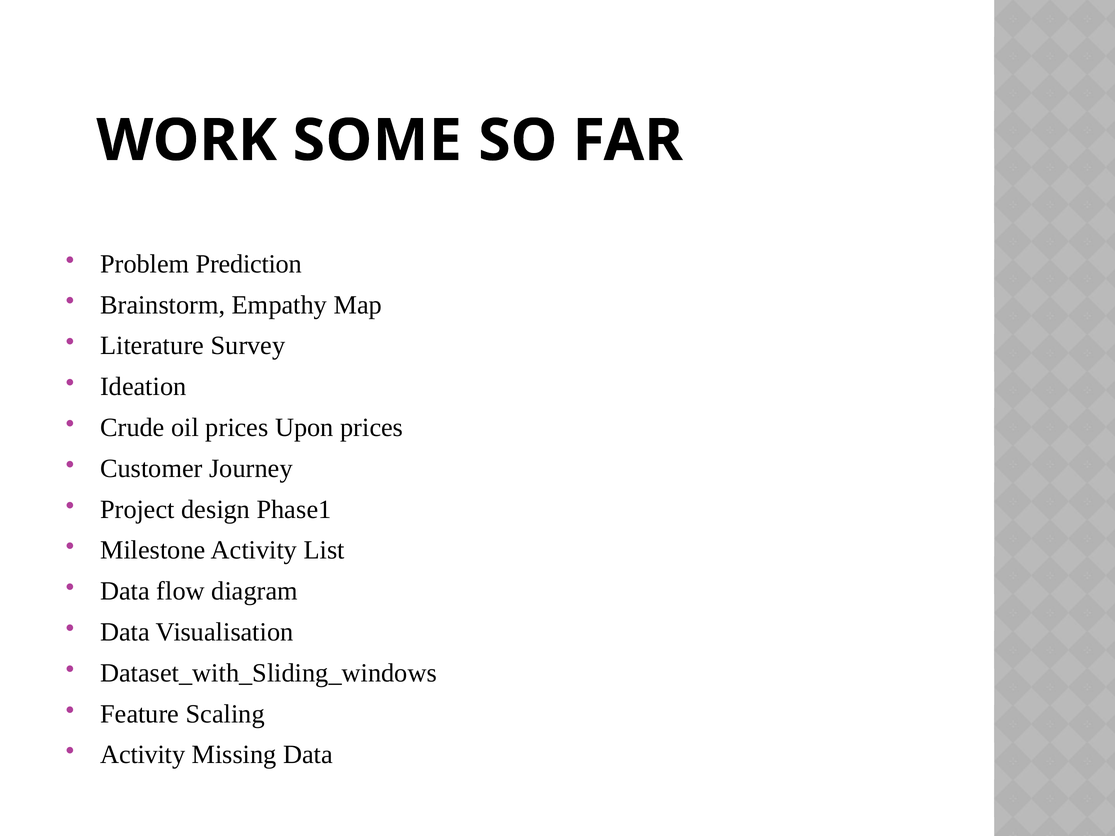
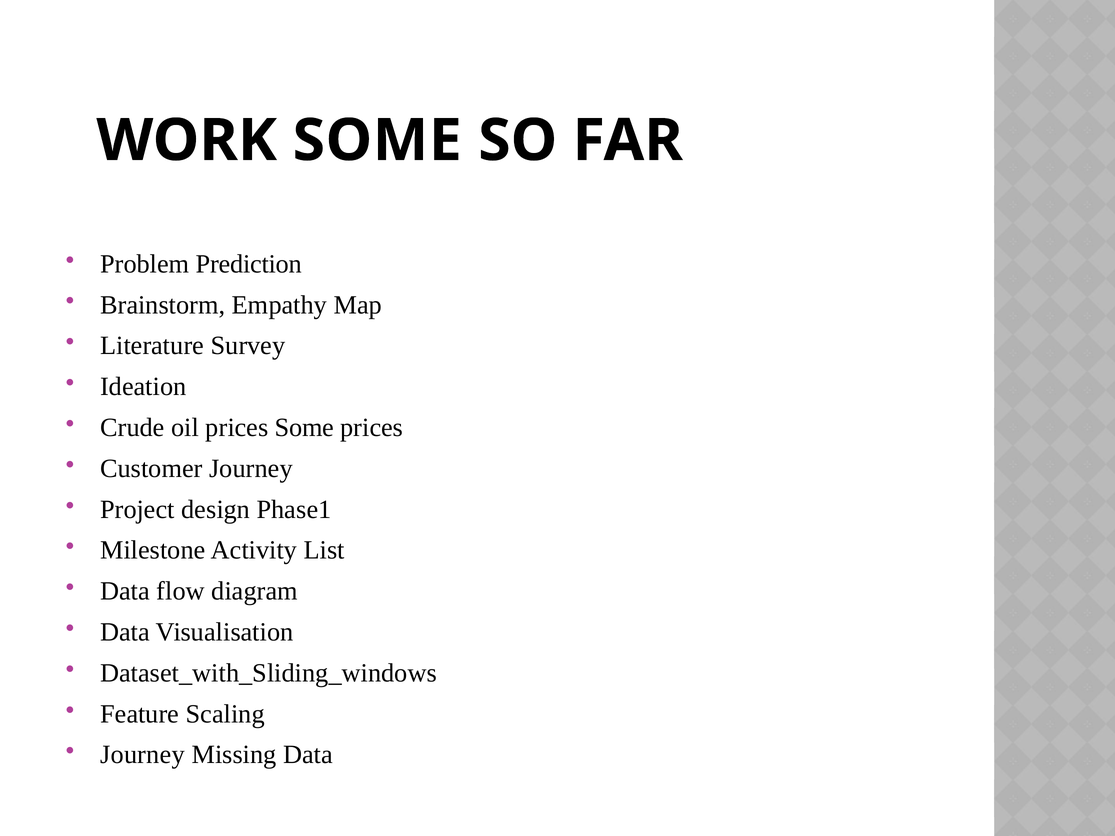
prices Upon: Upon -> Some (304, 428)
Activity: Activity -> Journey (142, 755)
